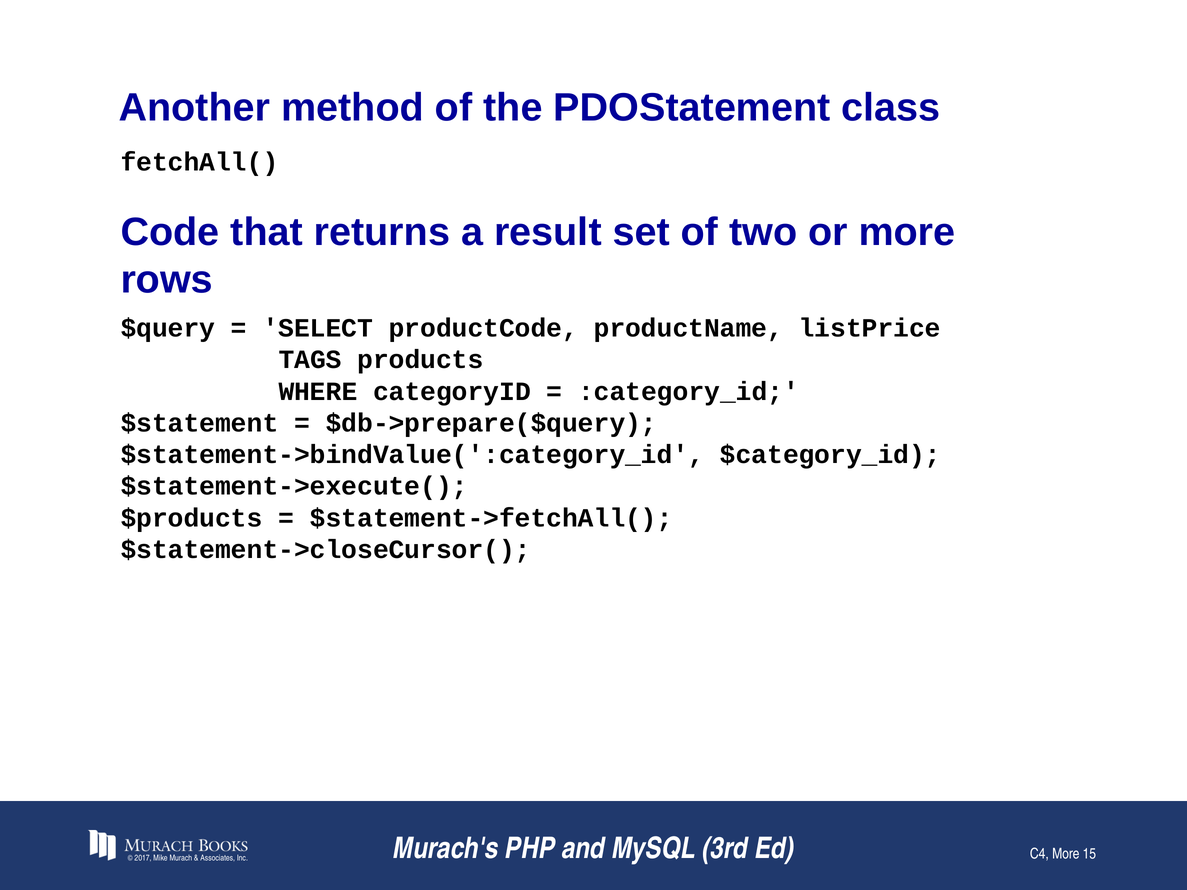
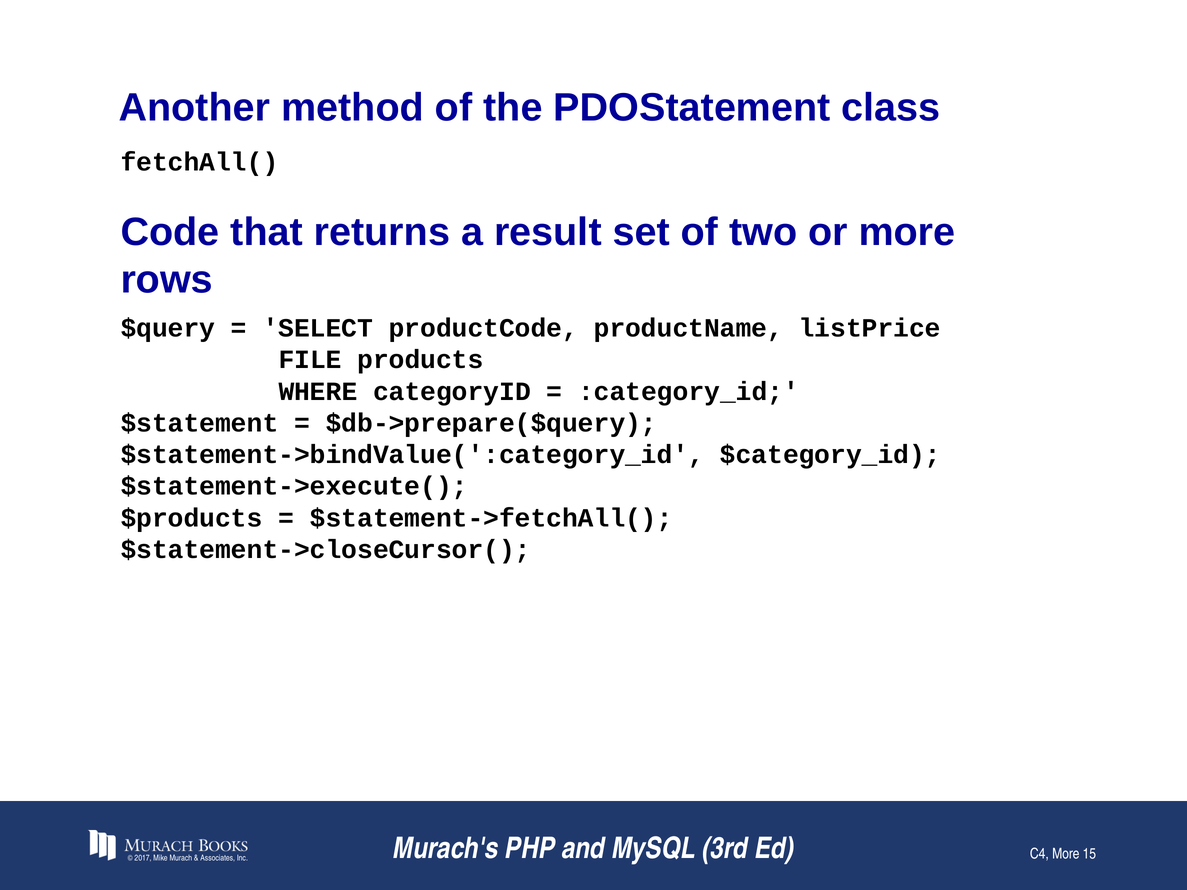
TAGS: TAGS -> FILE (310, 360)
